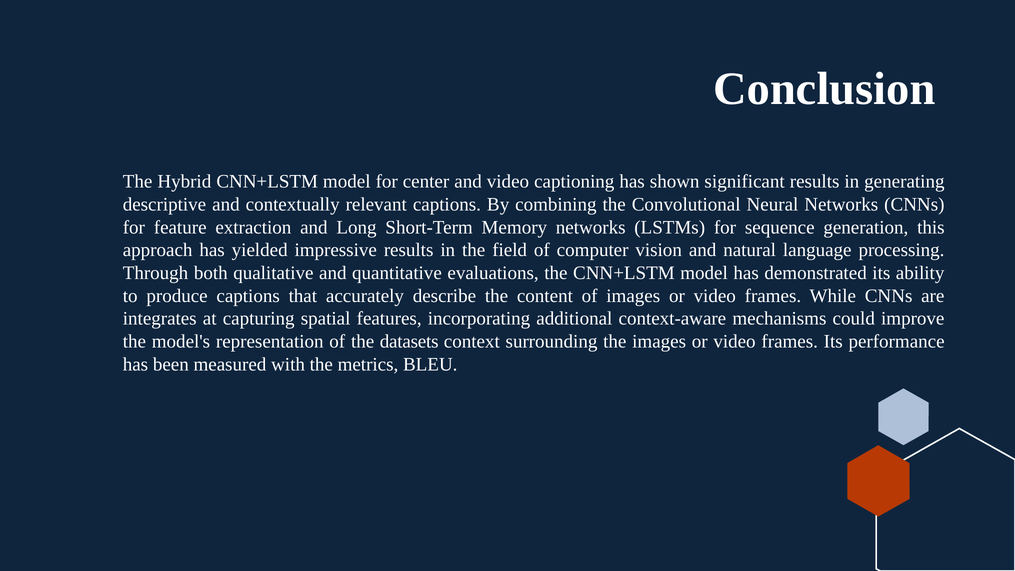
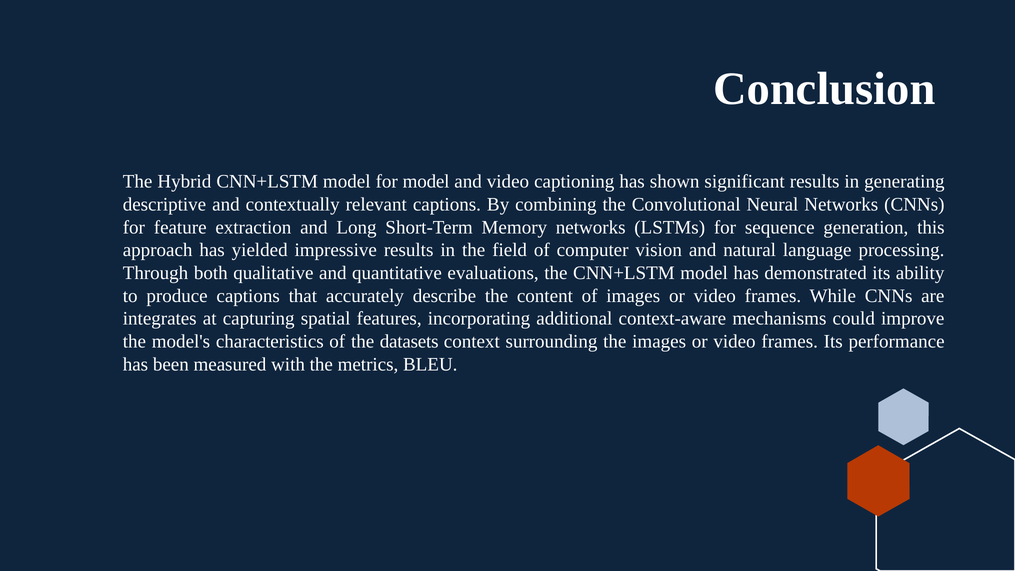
for center: center -> model (426, 182)
representation: representation -> characteristics (270, 341)
